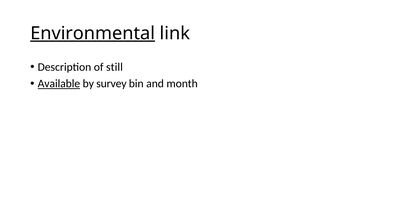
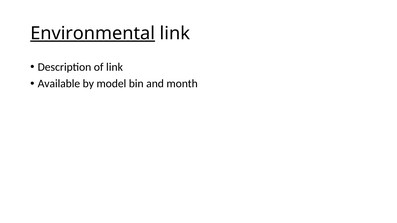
of still: still -> link (115, 67)
Available underline: present -> none (59, 84)
survey: survey -> model (111, 84)
